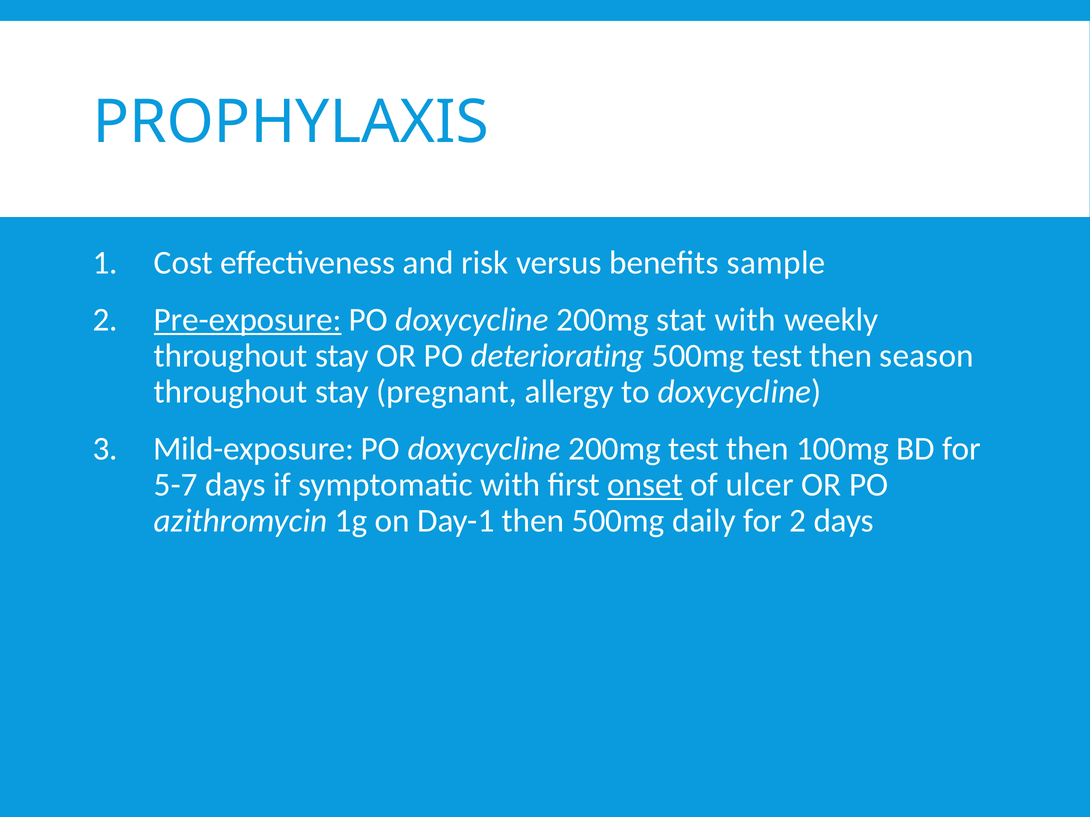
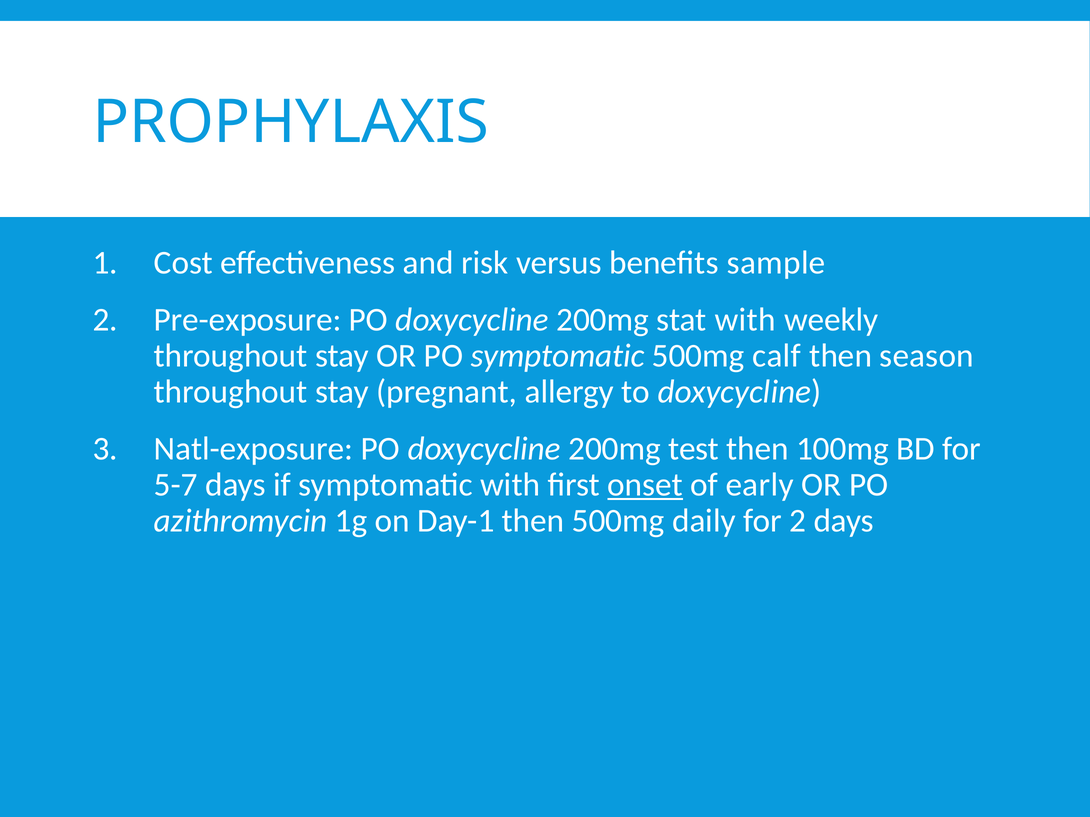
Pre-exposure underline: present -> none (248, 320)
PO deteriorating: deteriorating -> symptomatic (558, 356)
500mg test: test -> calf (777, 356)
Mild-exposure: Mild-exposure -> Natl-exposure (253, 449)
ulcer: ulcer -> early (760, 485)
